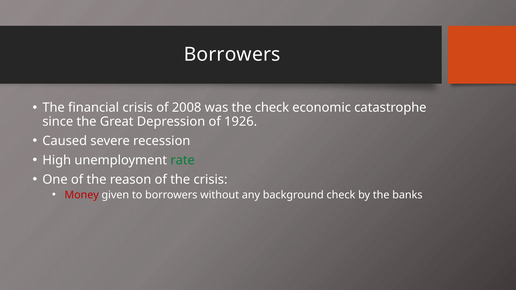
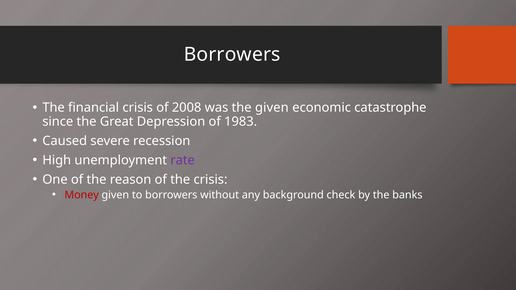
the check: check -> given (272, 108)
1926: 1926 -> 1983 (241, 122)
rate colour: green -> purple (183, 160)
